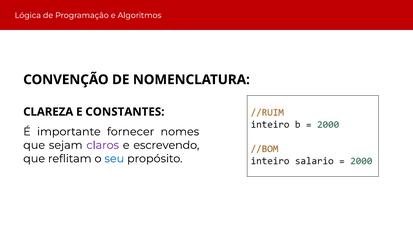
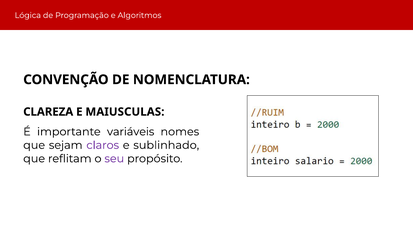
CONSTANTES: CONSTANTES -> MAIUSCULAS (125, 112)
fornecer: fornecer -> variáveis (131, 131)
escrevendo: escrevendo -> sublinhado (166, 145)
seu colour: blue -> purple (114, 158)
